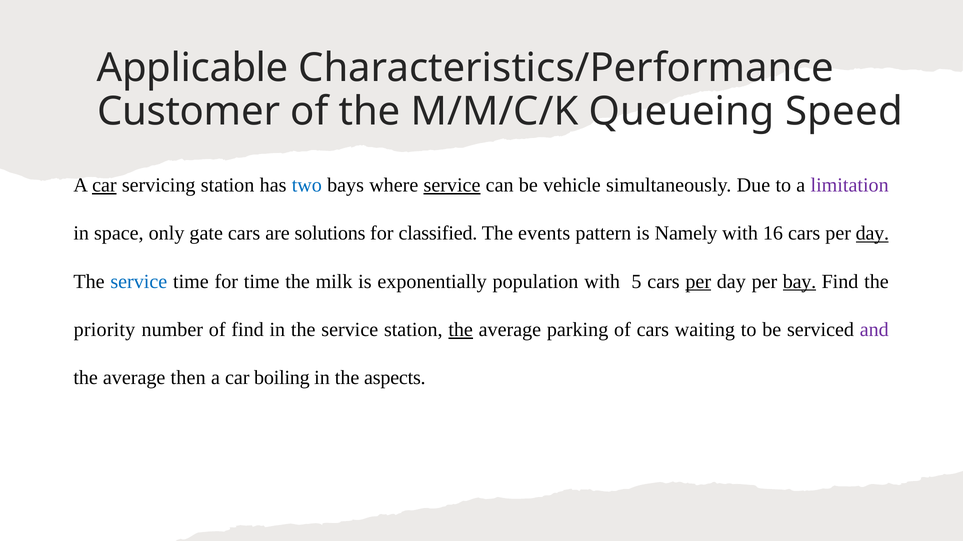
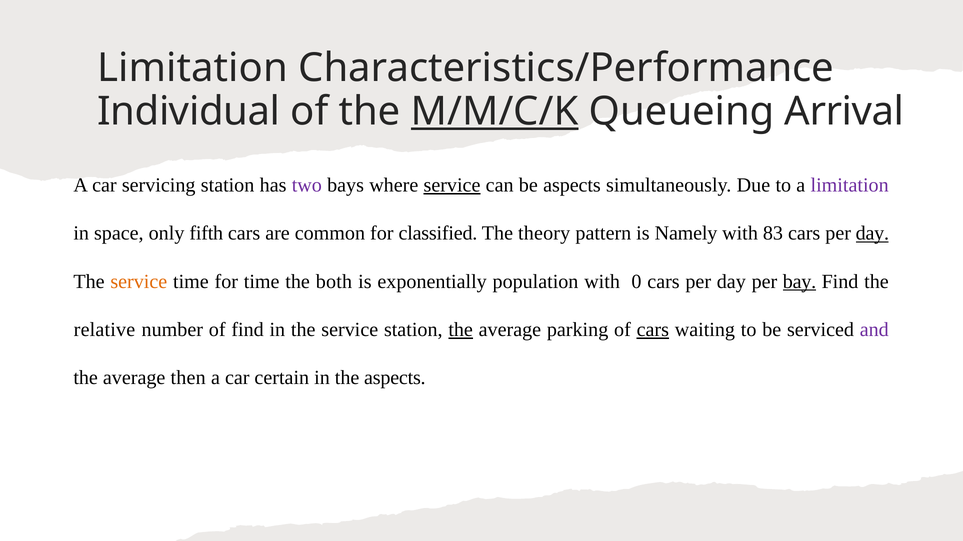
Applicable: Applicable -> Limitation (192, 68)
Customer: Customer -> Individual (189, 112)
M/M/C/K underline: none -> present (495, 112)
Speed: Speed -> Arrival (844, 112)
car underline: present -> none (104, 185)
two colour: blue -> purple (307, 185)
be vehicle: vehicle -> aspects (572, 185)
gate: gate -> fifth (206, 234)
solutions: solutions -> common (330, 234)
events: events -> theory (544, 234)
16: 16 -> 83 (773, 234)
service colour: blue -> orange (139, 282)
milk: milk -> both (334, 282)
5: 5 -> 0 (637, 282)
per underline: present -> none (698, 282)
priority: priority -> relative (104, 330)
cars underline: none -> present (653, 330)
boiling: boiling -> certain (282, 378)
